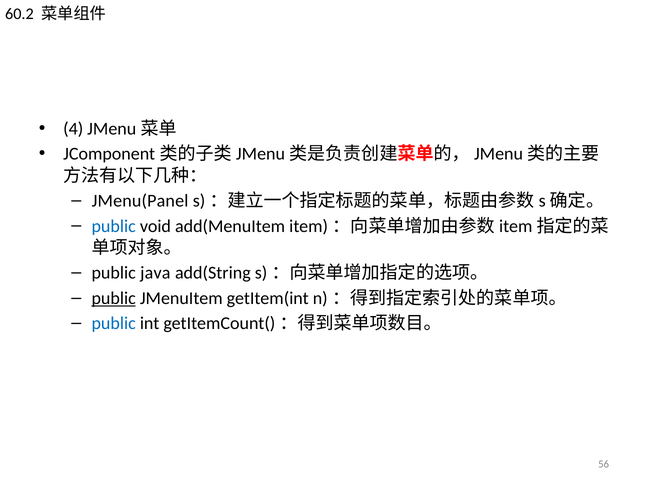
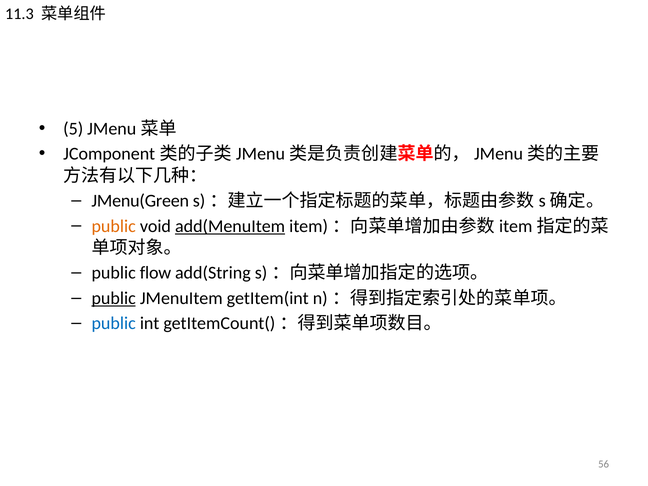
60.2: 60.2 -> 11.3 (19, 14)
4: 4 -> 5 (73, 129)
JMenu(Panel: JMenu(Panel -> JMenu(Green (140, 201)
public colour: blue -> orange (114, 226)
add(MenuItem underline: none -> present (230, 226)
java: java -> flow (156, 273)
